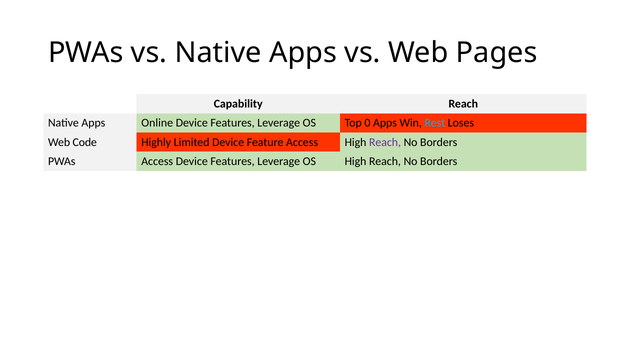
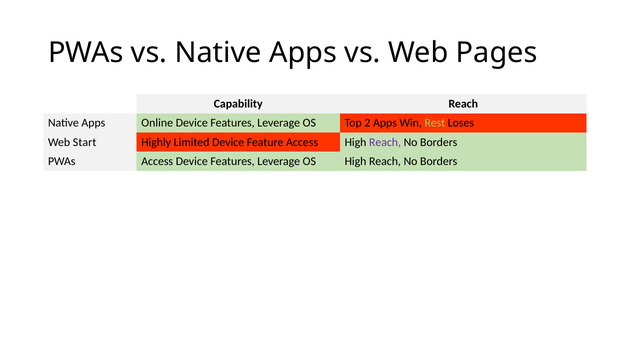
0: 0 -> 2 (367, 123)
Rest colour: light blue -> light green (435, 123)
Code: Code -> Start (85, 142)
